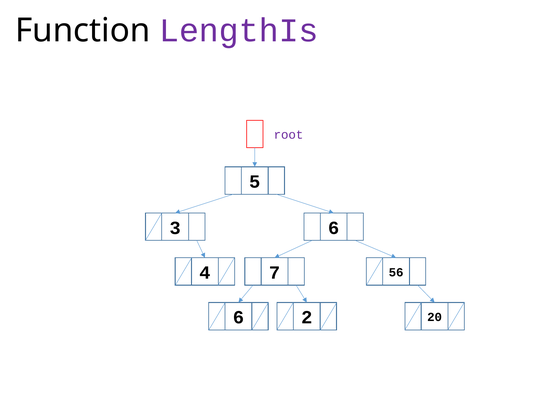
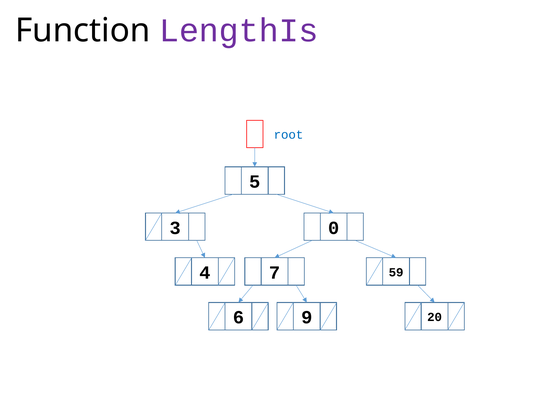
root colour: purple -> blue (288, 135)
3 6: 6 -> 0 (334, 228)
56: 56 -> 59 (396, 272)
2: 2 -> 9 (307, 317)
